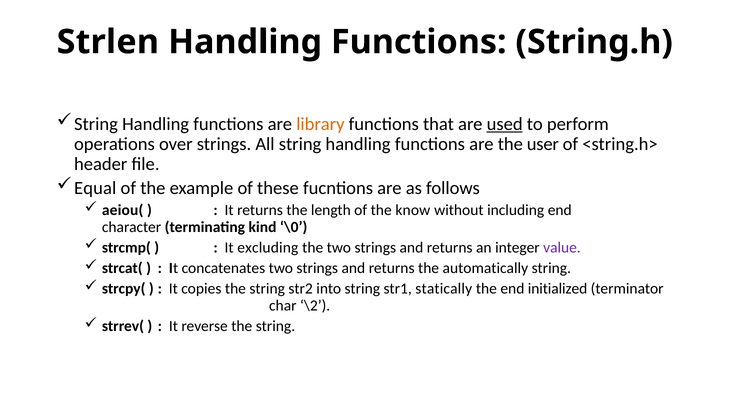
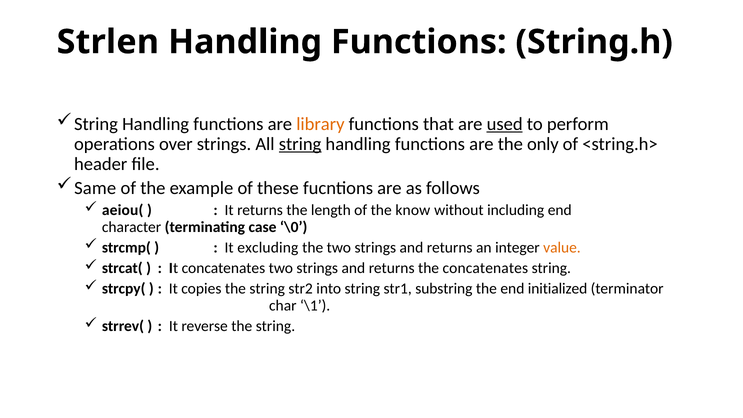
string underline: none -> present (300, 144)
user: user -> only (543, 144)
Equal: Equal -> Same (95, 188)
kind: kind -> case (263, 227)
value colour: purple -> orange (562, 248)
the automatically: automatically -> concatenates (485, 268)
statically: statically -> substring (444, 289)
\2: \2 -> \1 (315, 306)
